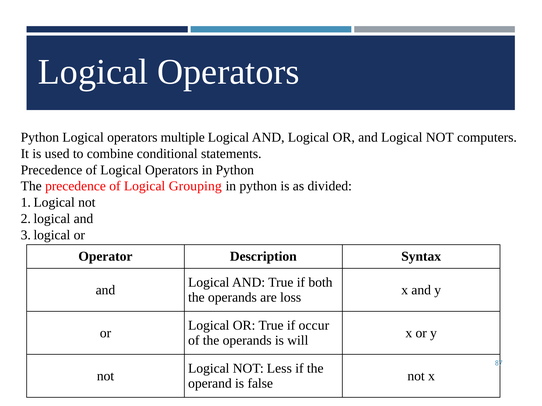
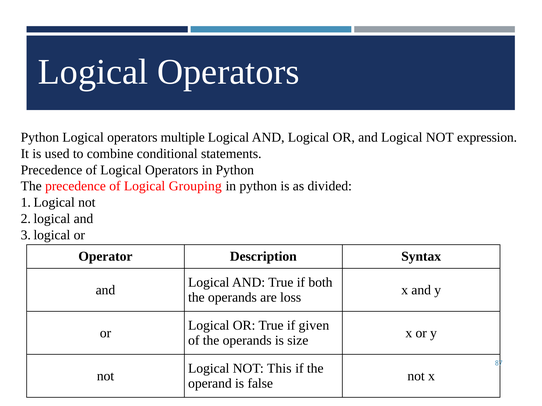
computers: computers -> expression (487, 138)
occur: occur -> given (314, 326)
will: will -> size (298, 341)
Less: Less -> This (279, 369)
